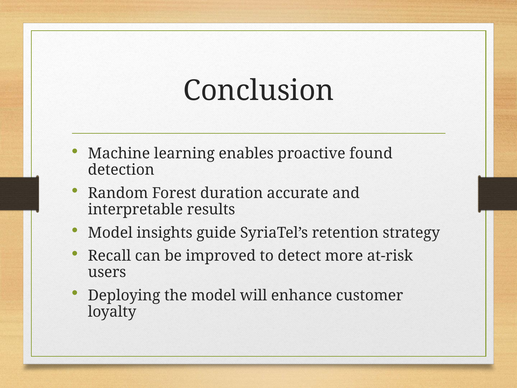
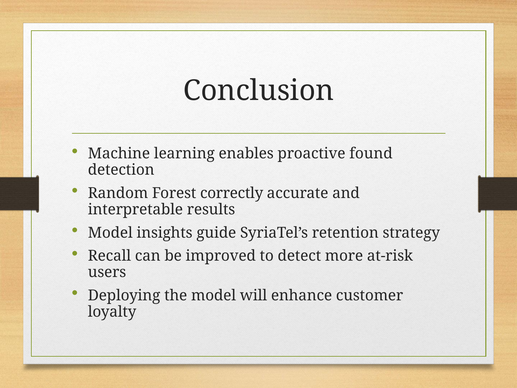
duration: duration -> correctly (232, 193)
